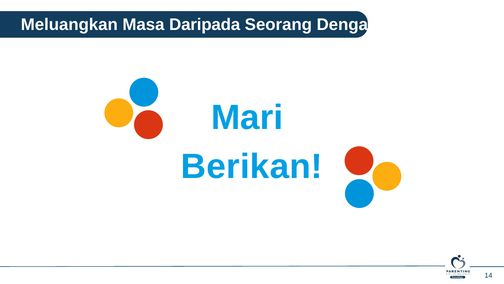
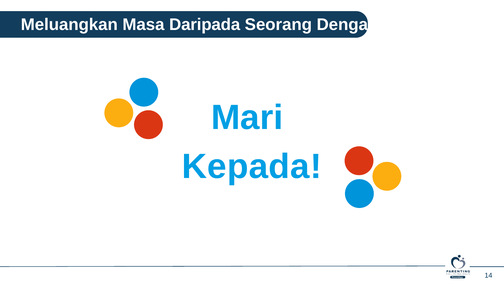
Berikan: Berikan -> Kepada (252, 166)
